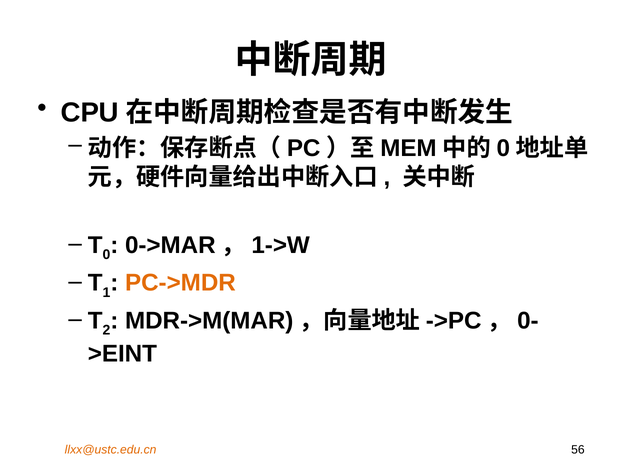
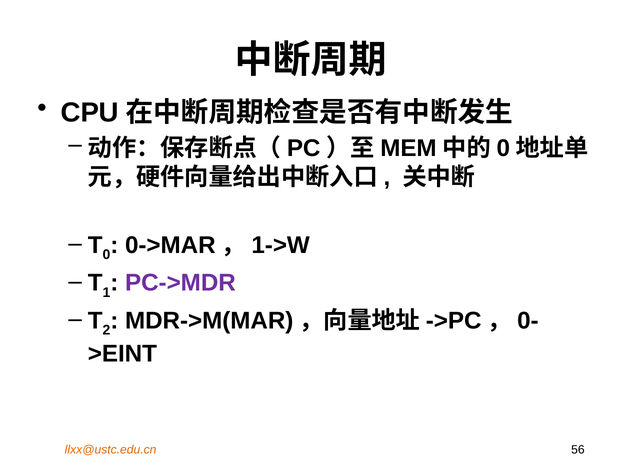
PC->MDR colour: orange -> purple (180, 283)
